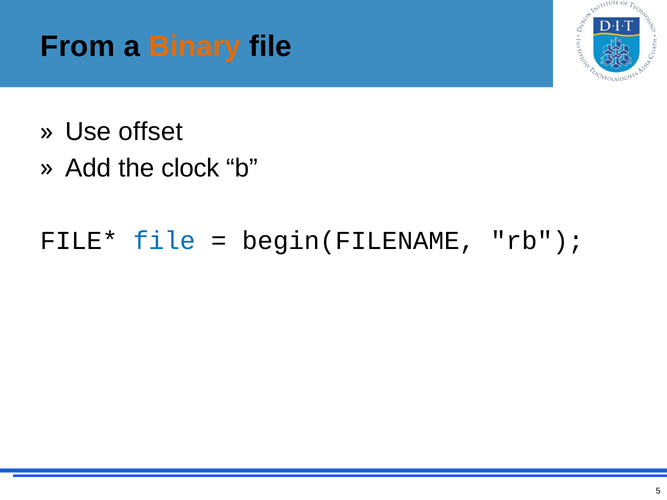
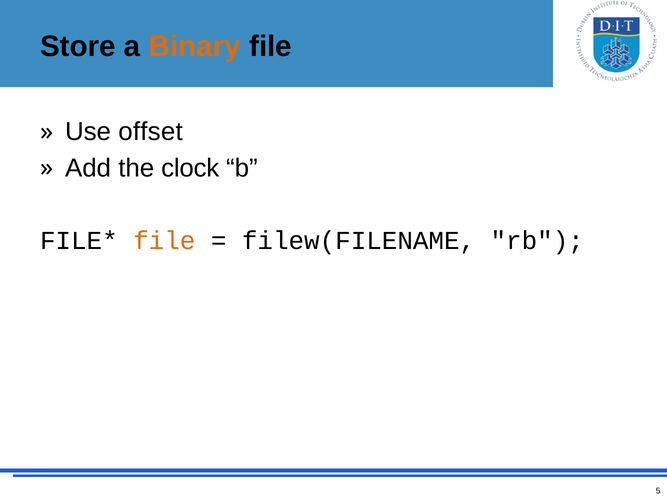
From: From -> Store (78, 47)
file colour: blue -> orange (164, 241)
begin(FILENAME: begin(FILENAME -> filew(FILENAME (359, 241)
